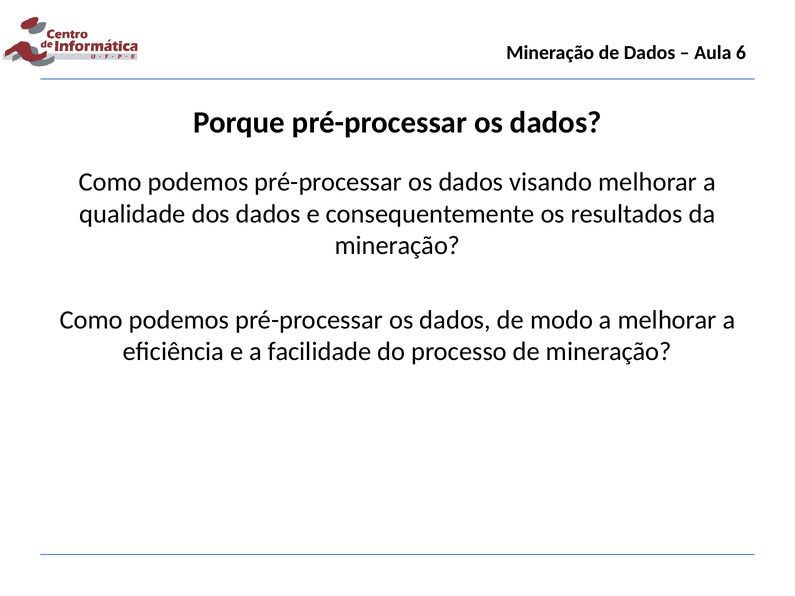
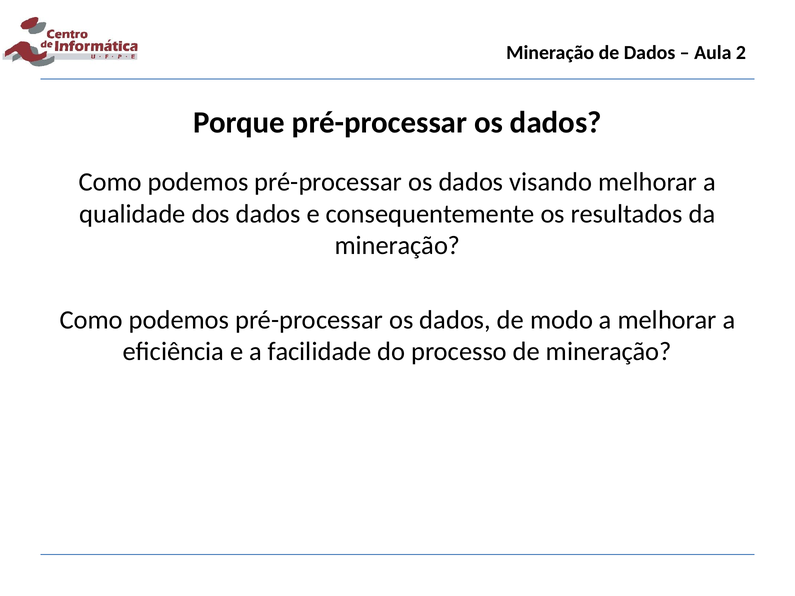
6: 6 -> 2 (741, 52)
